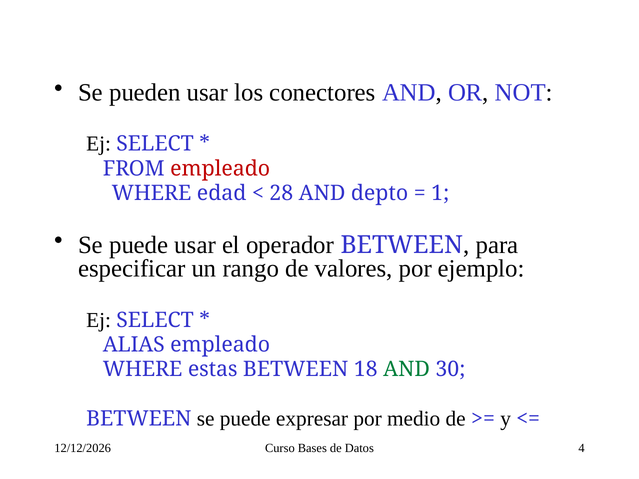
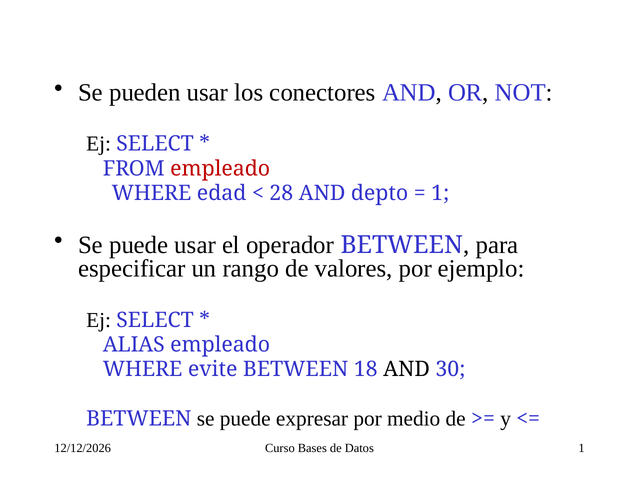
estas: estas -> evite (213, 370)
AND colour: green -> black (407, 370)
Datos 4: 4 -> 1 (582, 448)
